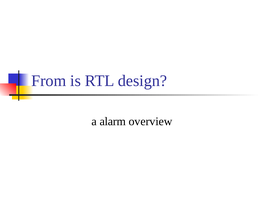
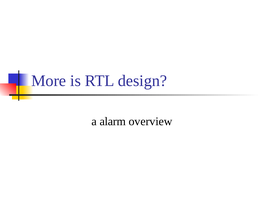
From: From -> More (49, 81)
